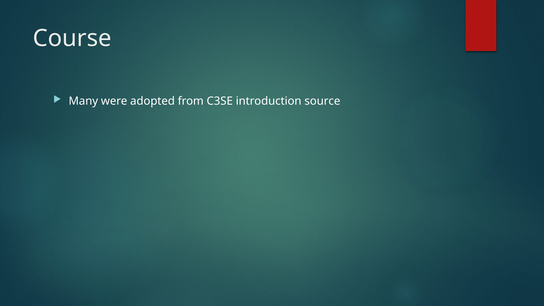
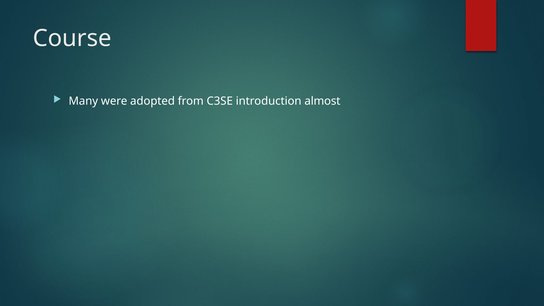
source: source -> almost (322, 101)
